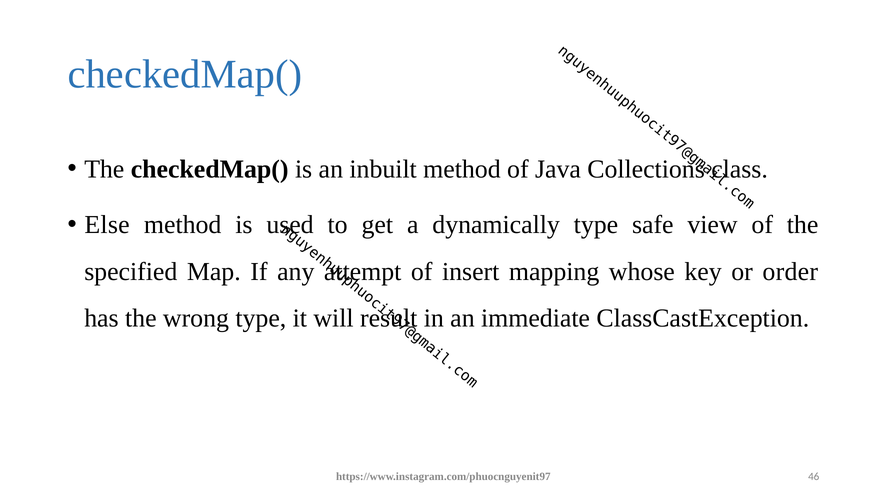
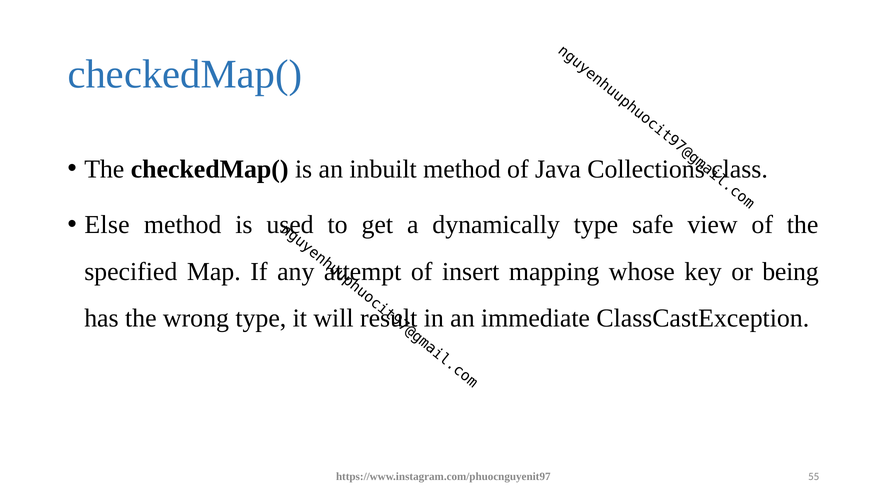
order: order -> being (790, 271)
46: 46 -> 55 (814, 476)
